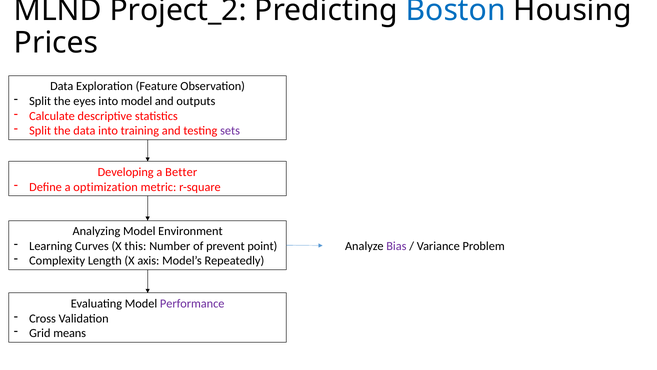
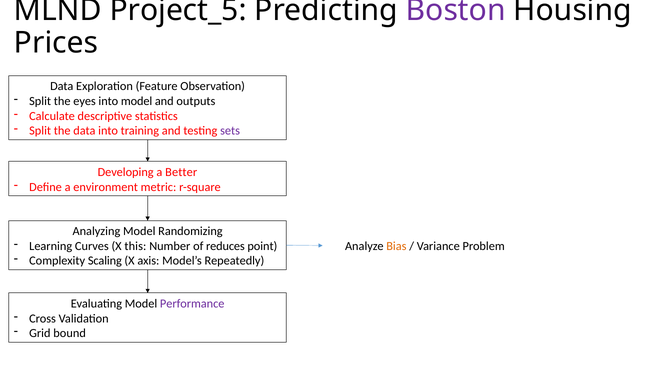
Project_2: Project_2 -> Project_5 (178, 10)
Boston colour: blue -> purple (456, 10)
optimization: optimization -> environment (106, 187)
Environment: Environment -> Randomizing (190, 231)
prevent: prevent -> reduces (225, 246)
Bias colour: purple -> orange (396, 246)
Length: Length -> Scaling (105, 261)
means: means -> bound (70, 333)
